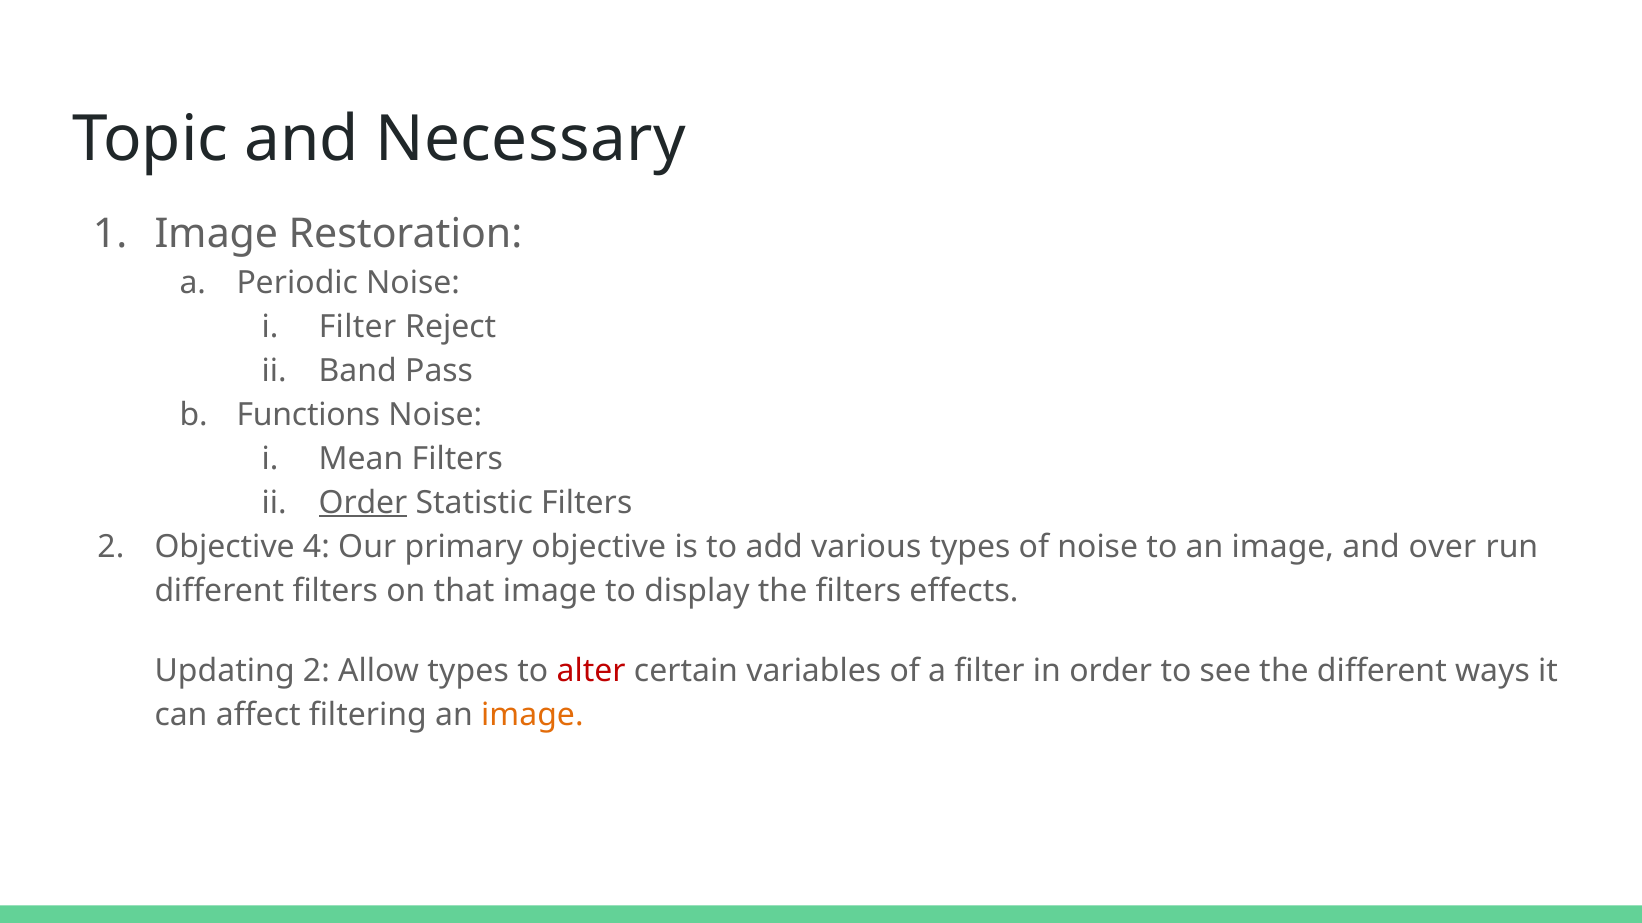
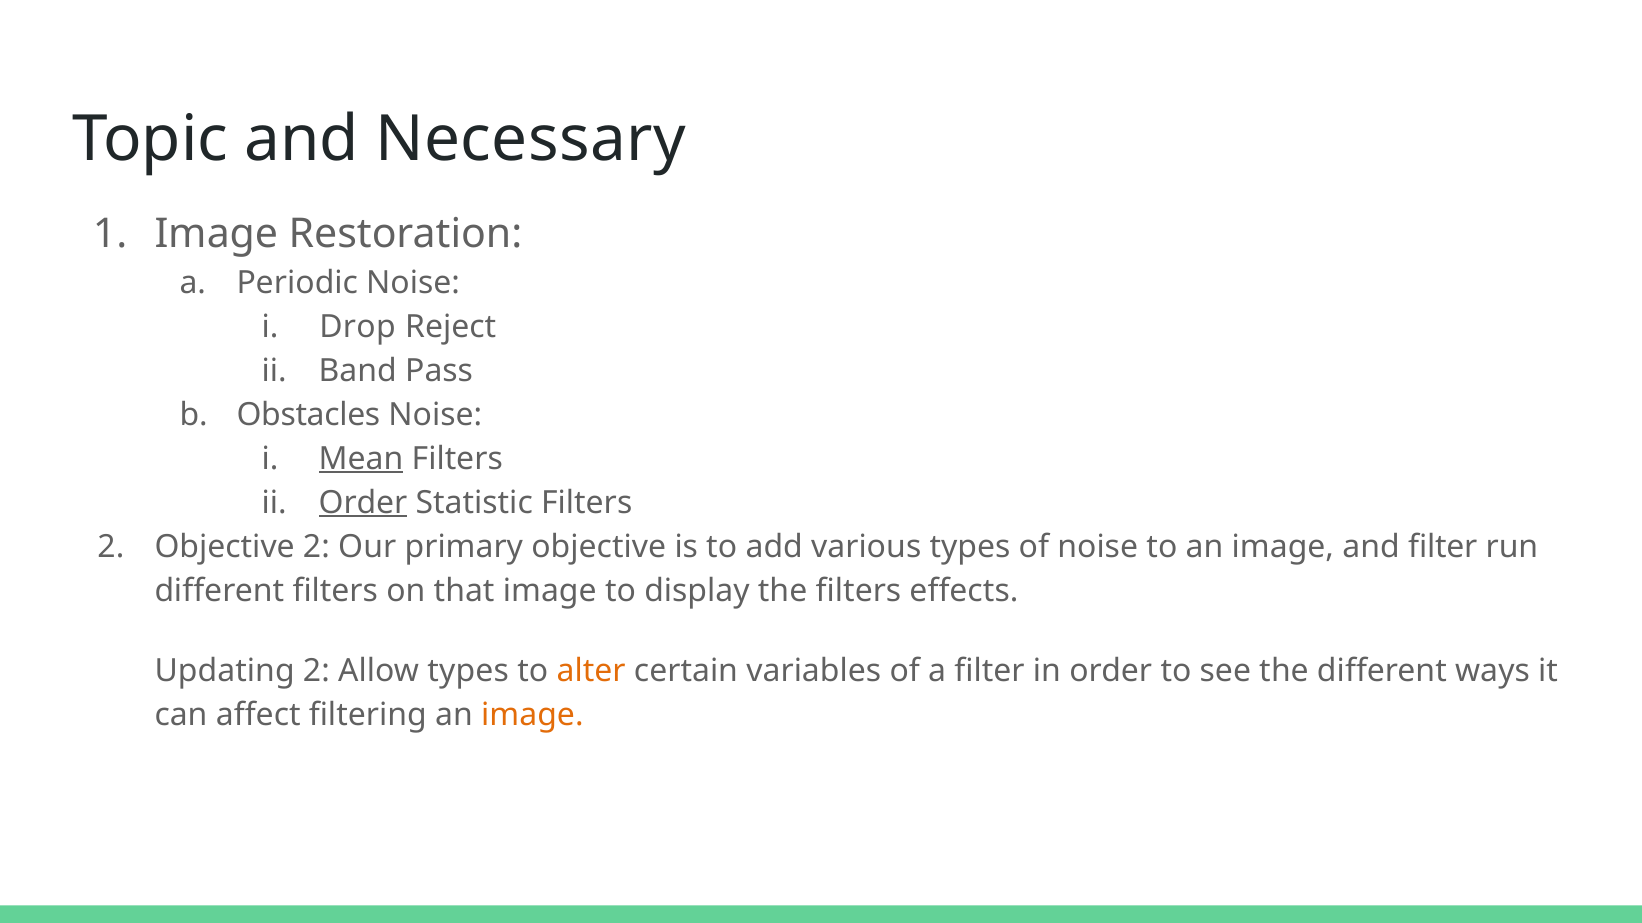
Filter: Filter -> Drop (358, 327)
Functions: Functions -> Obstacles (308, 415)
Mean underline: none -> present (361, 459)
Objective 4: 4 -> 2 (316, 547)
and over: over -> filter (1443, 547)
alter colour: red -> orange (591, 672)
